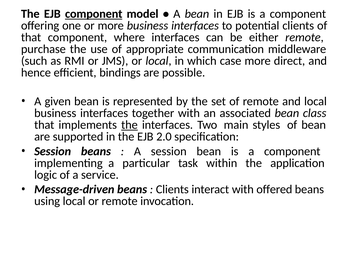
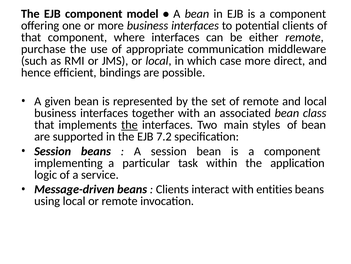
component underline: present -> none (94, 14)
2.0: 2.0 -> 7.2 (164, 136)
offered: offered -> entities (274, 189)
